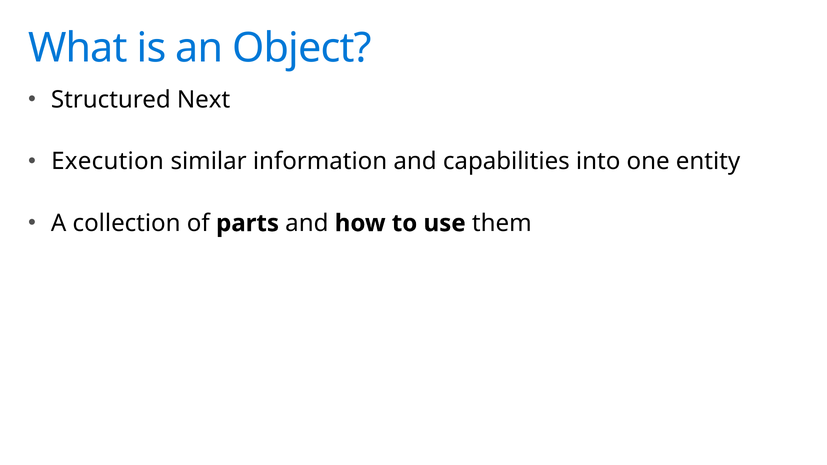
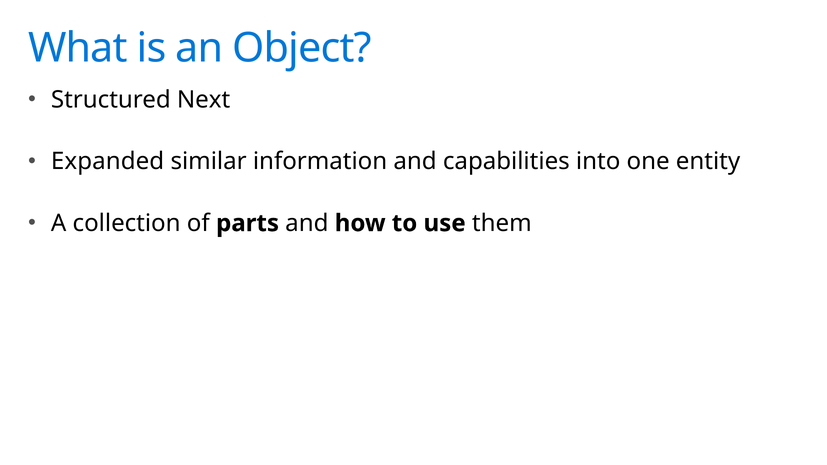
Execution: Execution -> Expanded (108, 162)
